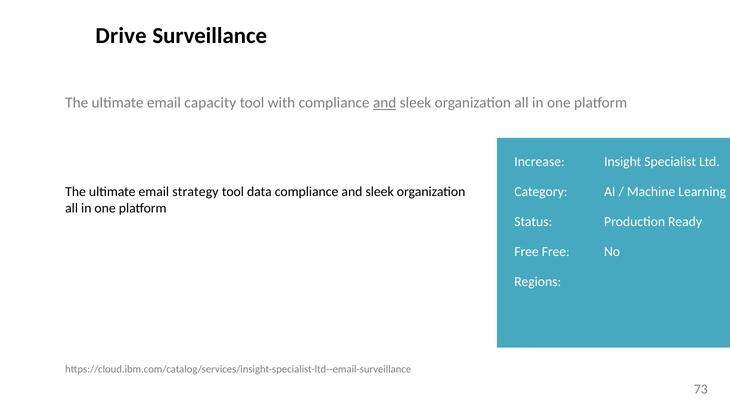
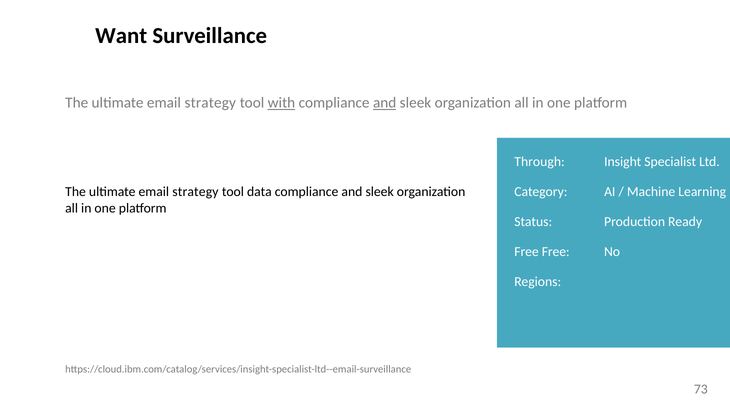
Drive: Drive -> Want (121, 36)
capacity: capacity -> strategy (210, 103)
with underline: none -> present (281, 103)
Increase: Increase -> Through (540, 162)
